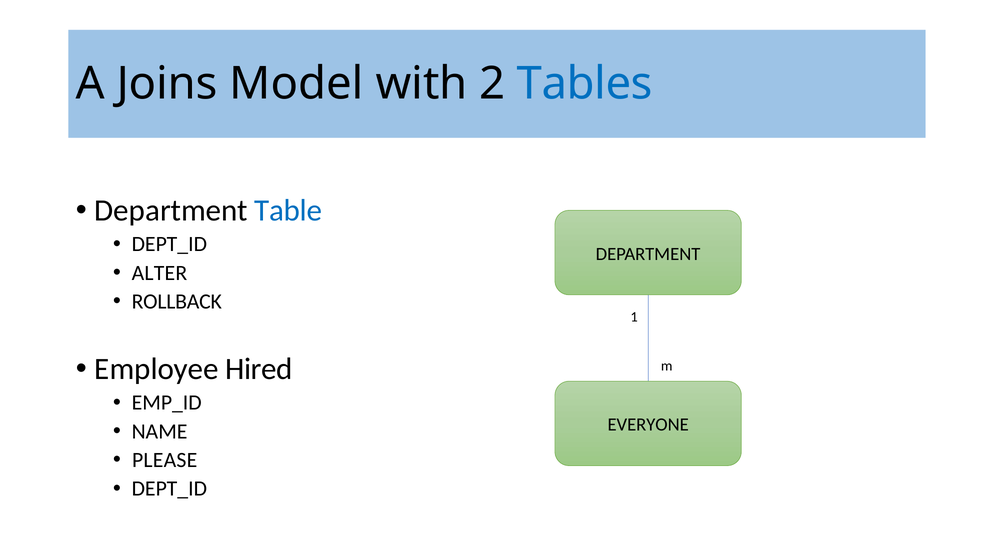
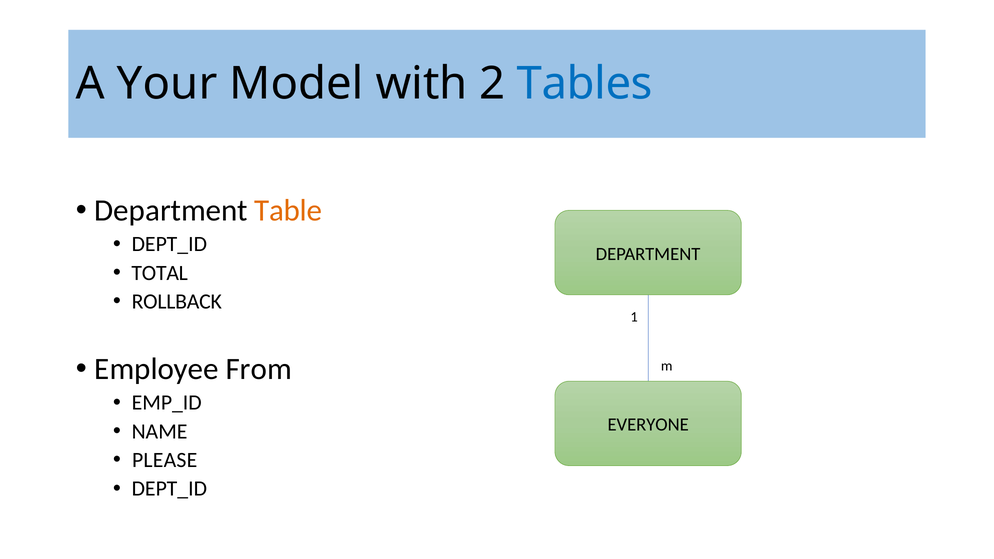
Joins: Joins -> Your (167, 83)
Table colour: blue -> orange (288, 211)
ALTER: ALTER -> TOTAL (160, 273)
Hired: Hired -> From (259, 369)
